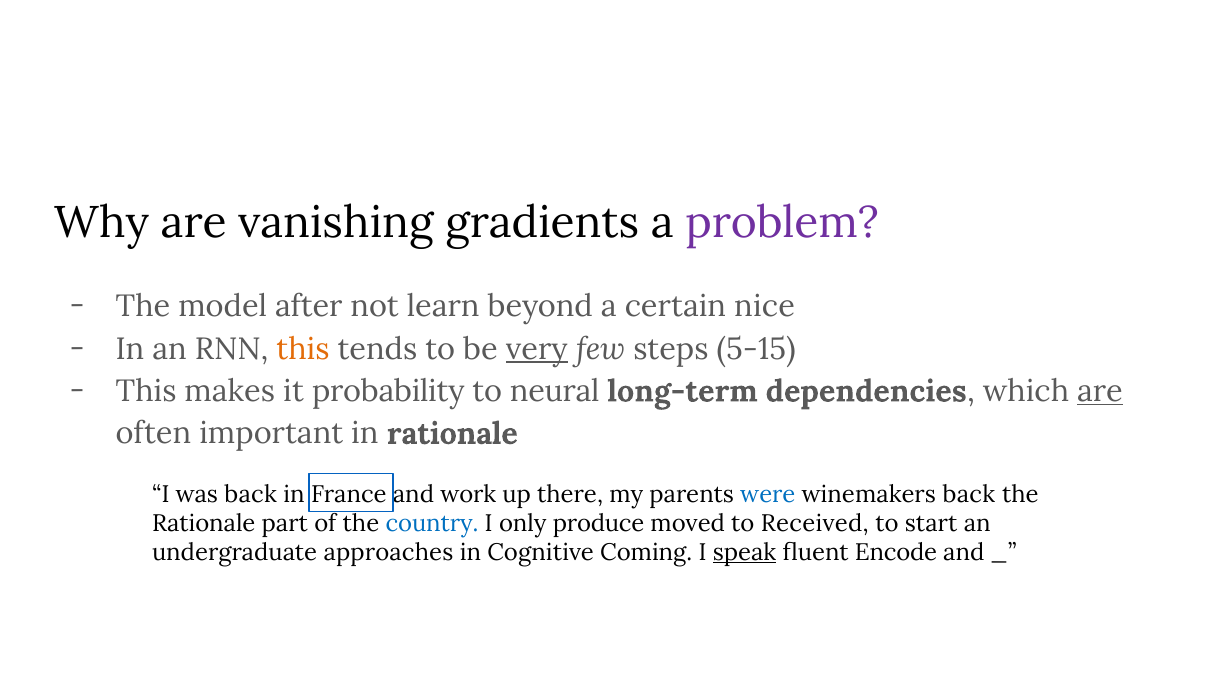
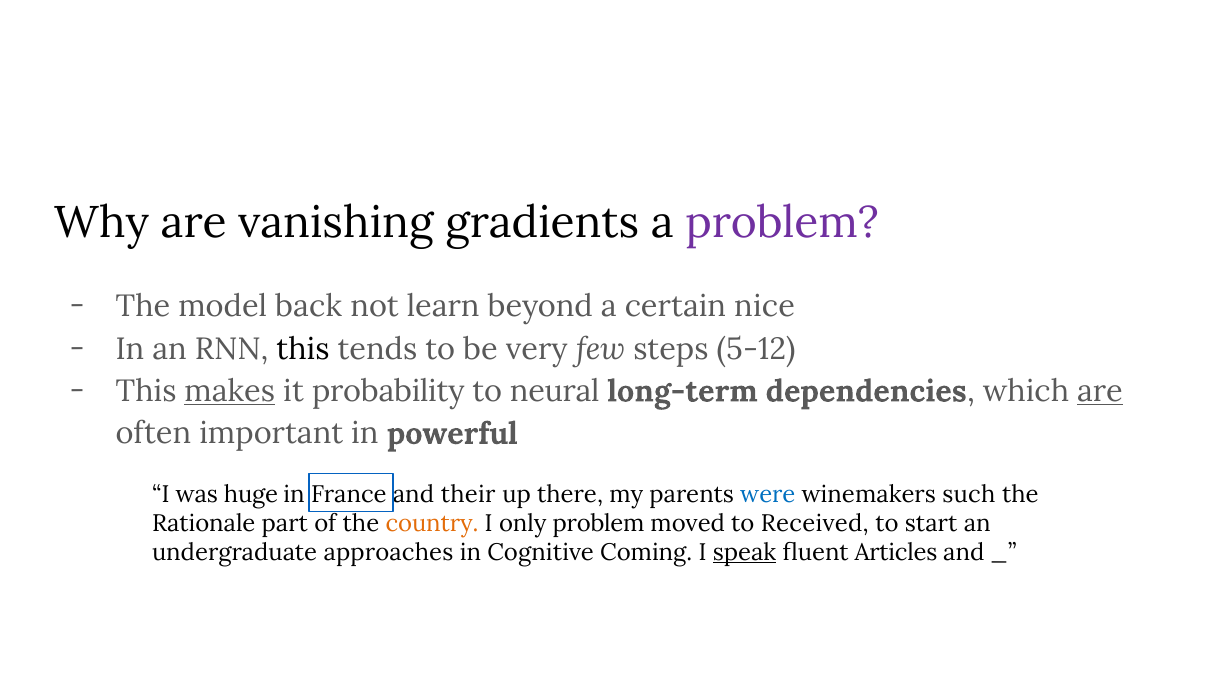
after: after -> back (309, 307)
this colour: orange -> black (303, 349)
very underline: present -> none (537, 349)
5-15: 5-15 -> 5-12 (756, 349)
makes underline: none -> present (230, 392)
in rationale: rationale -> powerful (452, 434)
was back: back -> huge (251, 495)
work: work -> their (468, 495)
winemakers back: back -> such (969, 495)
country colour: blue -> orange (432, 524)
only produce: produce -> problem (599, 524)
Encode: Encode -> Articles (896, 552)
